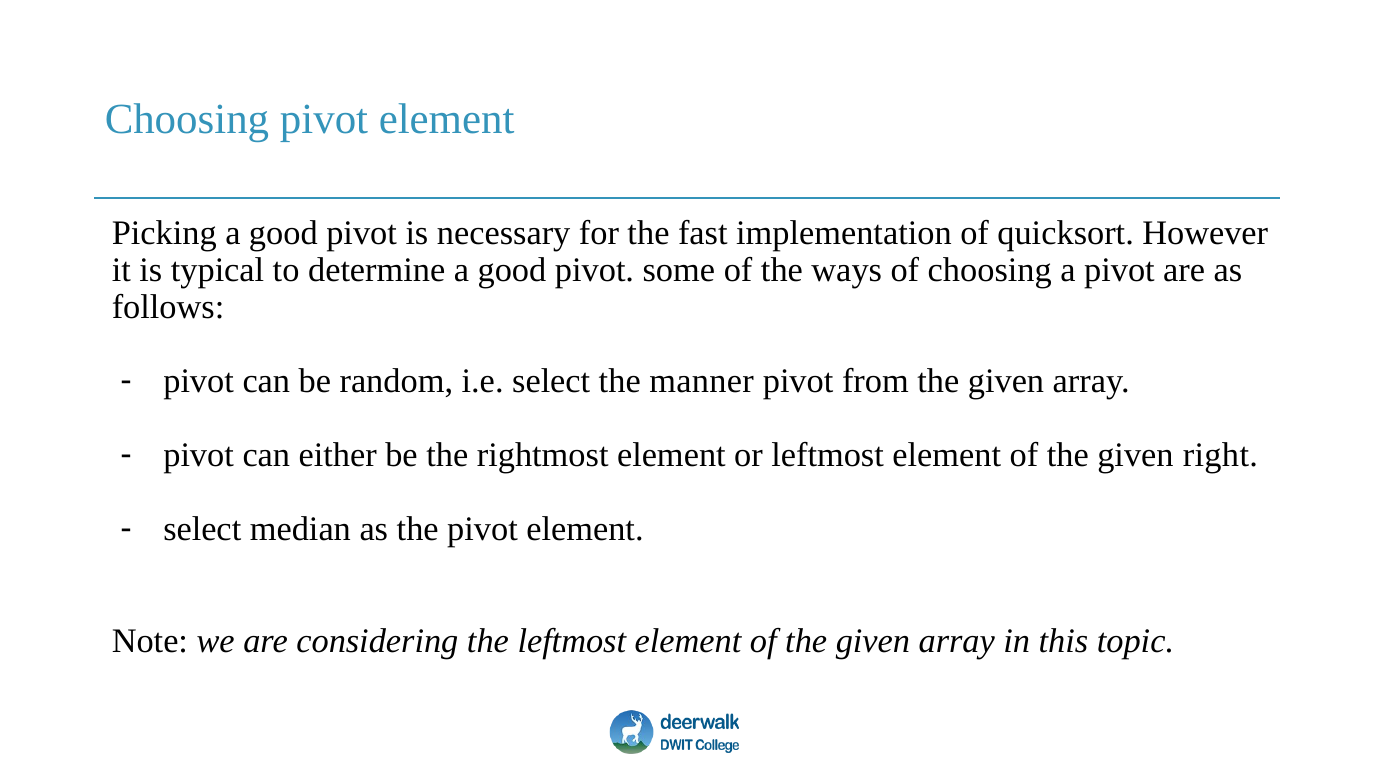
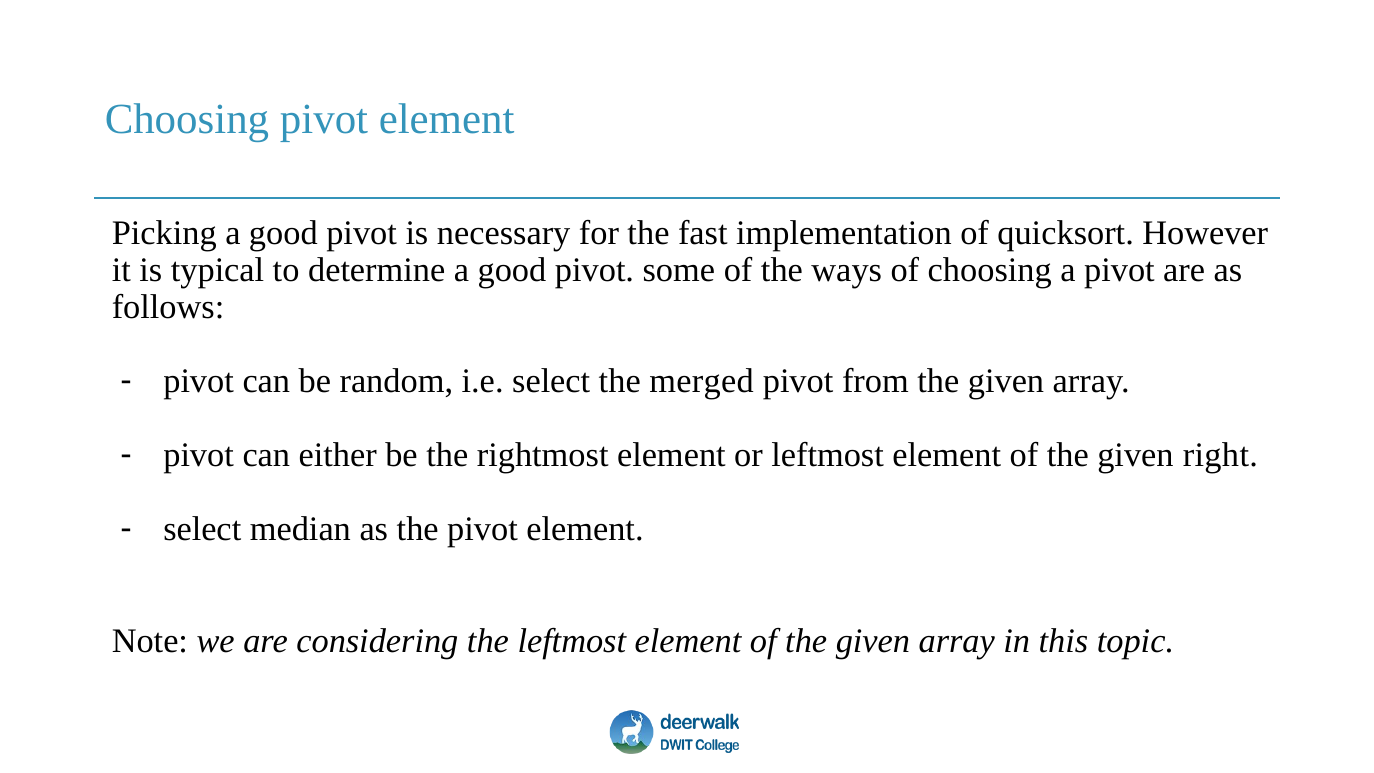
manner: manner -> merged (702, 381)
